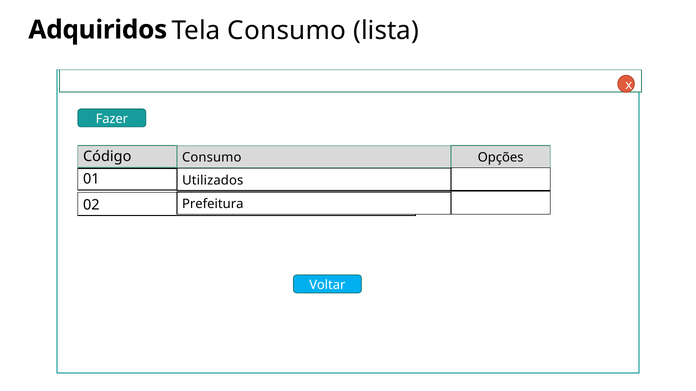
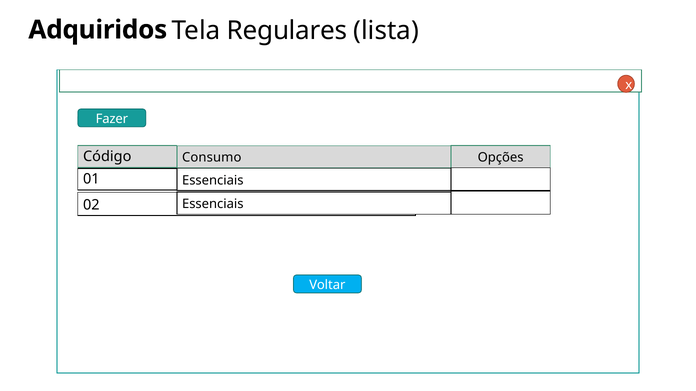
Tela Consumo: Consumo -> Regulares (287, 31)
01 Utilizados: Utilizados -> Essenciais (213, 181)
02 Prefeitura: Prefeitura -> Essenciais (213, 204)
